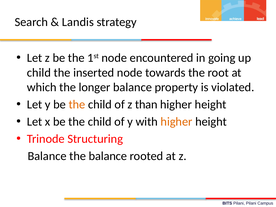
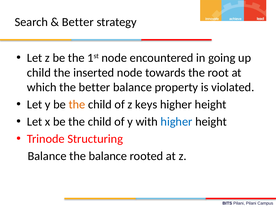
Landis: Landis -> Better (78, 22)
the longer: longer -> better (95, 87)
than: than -> keys (146, 105)
higher colour: orange -> blue (176, 122)
